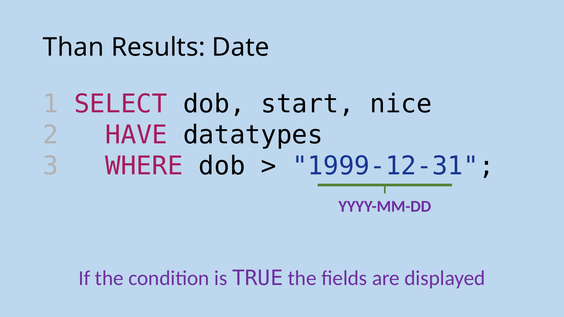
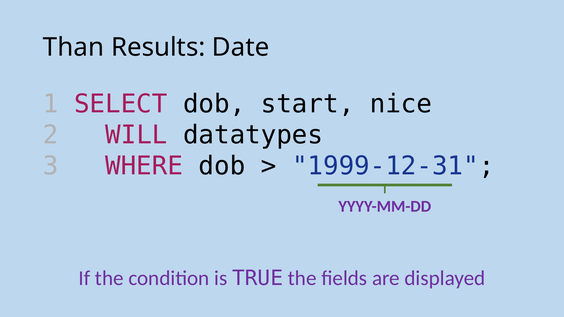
HAVE: HAVE -> WILL (136, 135)
